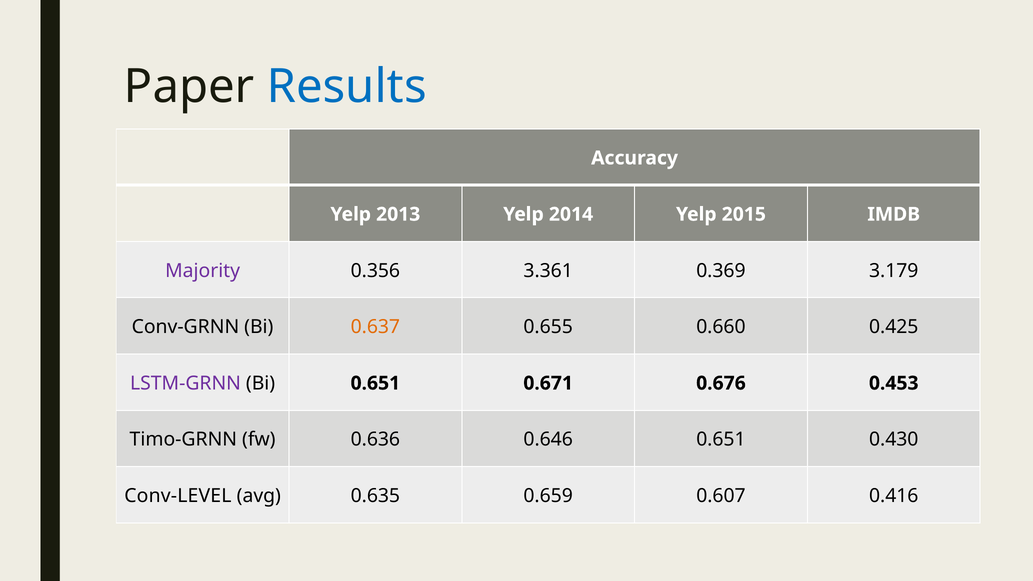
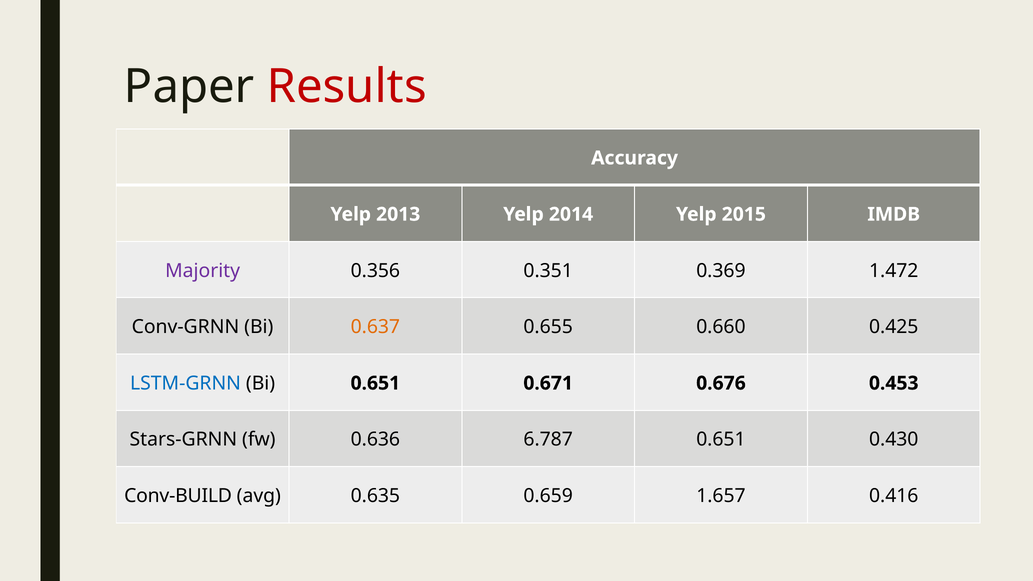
Results colour: blue -> red (347, 87)
3.361: 3.361 -> 0.351 (548, 271)
3.179: 3.179 -> 1.472 (894, 271)
LSTM-GRNN colour: purple -> blue (186, 383)
Timo-GRNN: Timo-GRNN -> Stars-GRNN (183, 440)
0.646: 0.646 -> 6.787 (548, 440)
Conv-LEVEL: Conv-LEVEL -> Conv-BUILD (178, 496)
0.607: 0.607 -> 1.657 (721, 496)
